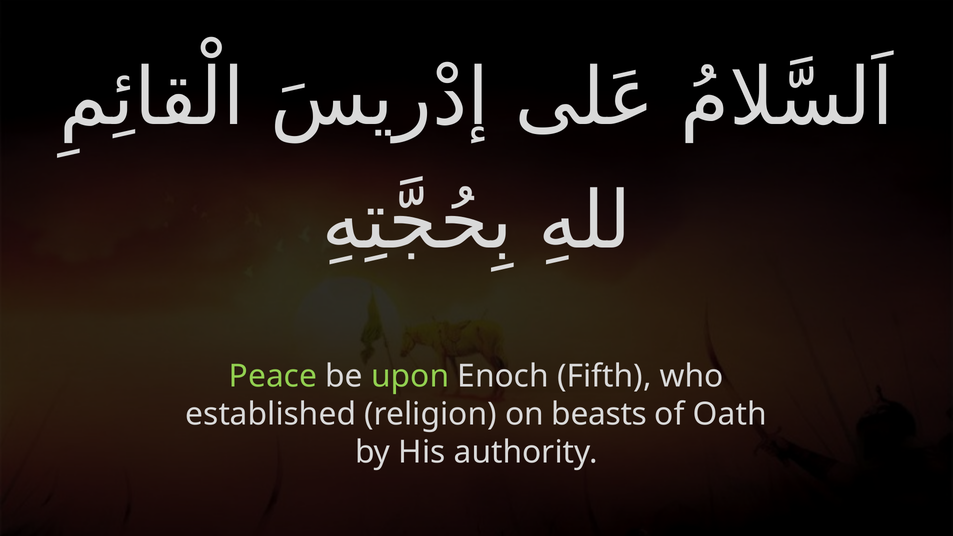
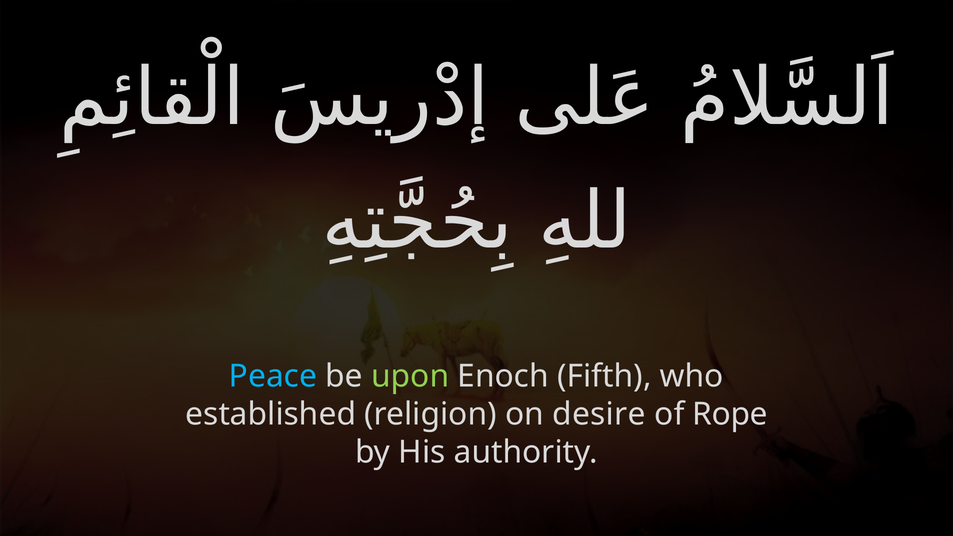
Peace colour: light green -> light blue (273, 376)
beasts: beasts -> desire (599, 414)
Oath: Oath -> Rope (730, 414)
